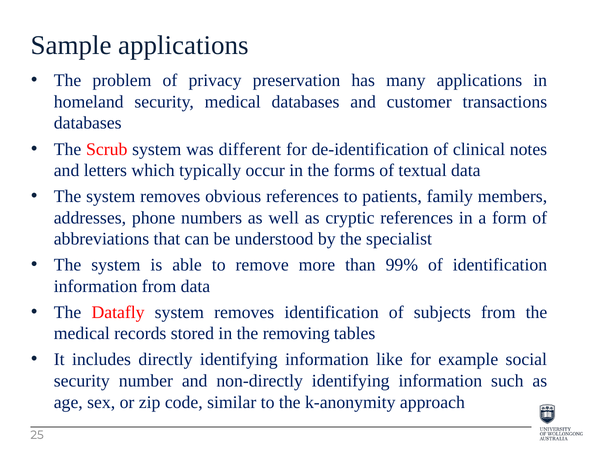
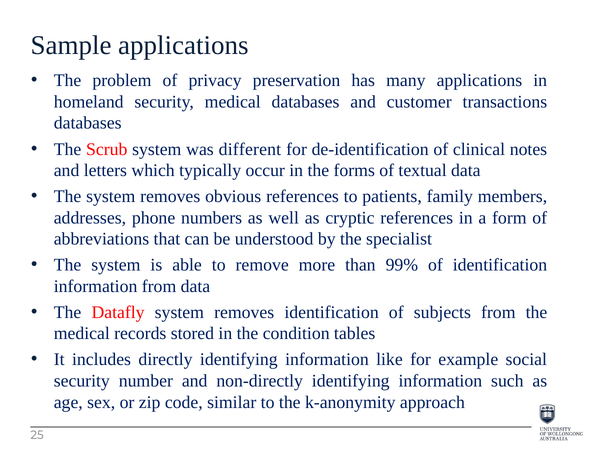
removing: removing -> condition (296, 334)
